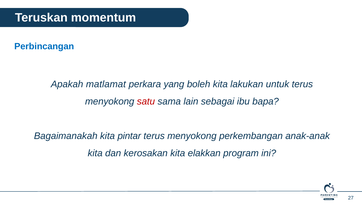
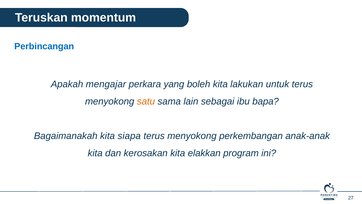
matlamat: matlamat -> mengajar (106, 84)
satu colour: red -> orange (146, 101)
pintar: pintar -> siapa (129, 136)
